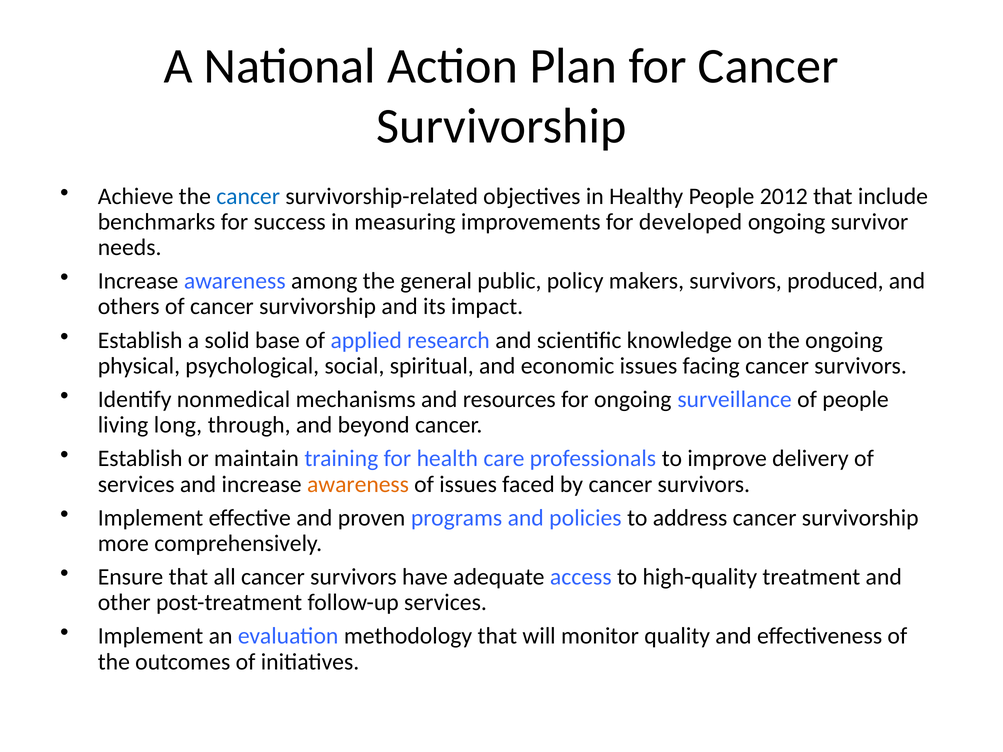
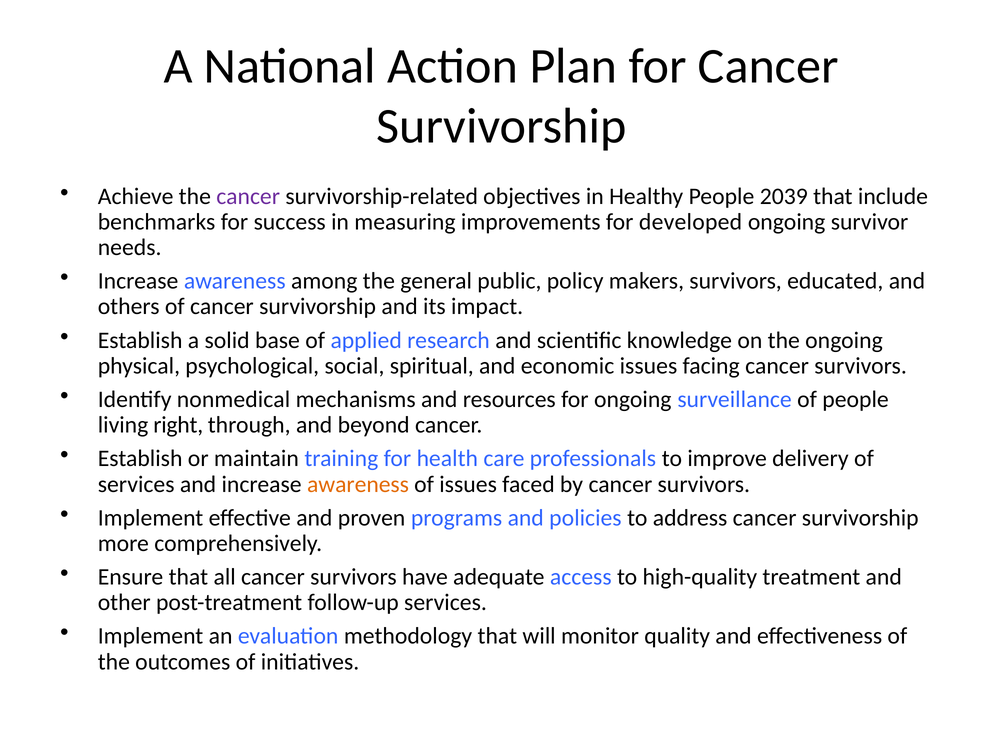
cancer colour: blue -> purple (248, 196)
2012: 2012 -> 2039 (784, 196)
produced: produced -> educated (835, 281)
long: long -> right (178, 425)
